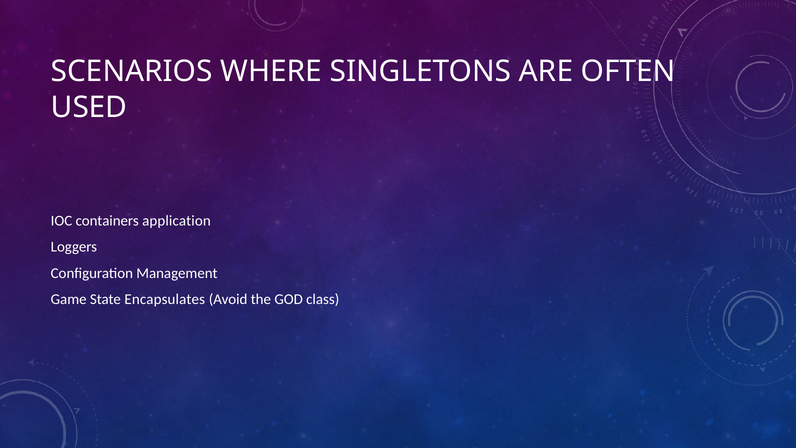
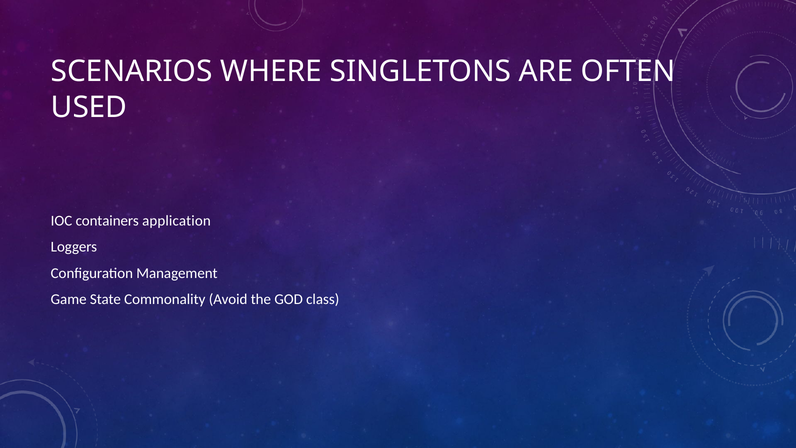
Encapsulates: Encapsulates -> Commonality (165, 299)
